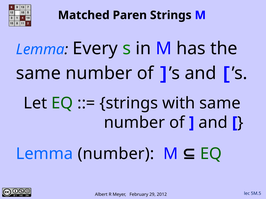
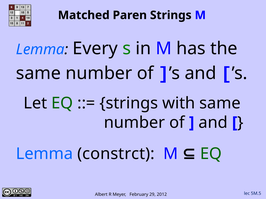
Lemma number: number -> constrct (116, 154)
